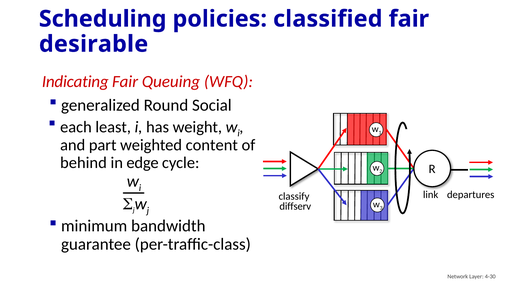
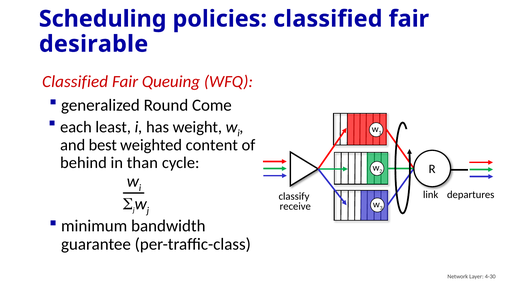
Indicating: Indicating -> Classified (75, 82)
Social: Social -> Come (212, 105)
part: part -> best (103, 145)
edge: edge -> than (142, 163)
diffserv: diffserv -> receive (295, 207)
